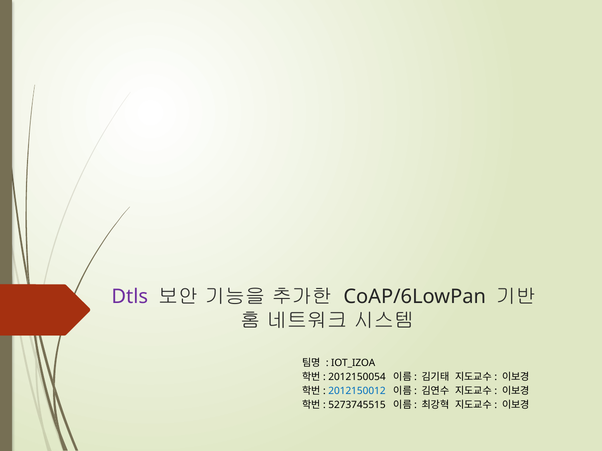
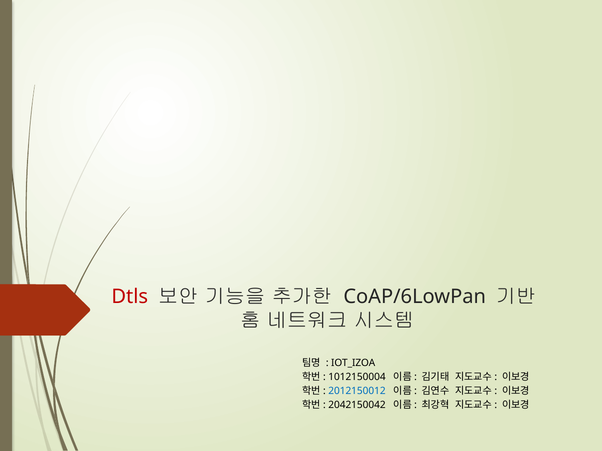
Dtls colour: purple -> red (130, 297)
2012150054: 2012150054 -> 1012150004 (357, 377)
5273745515: 5273745515 -> 2042150042 (357, 406)
